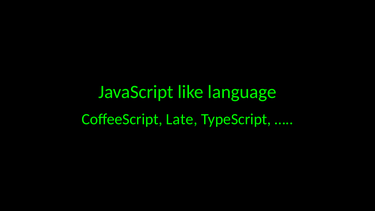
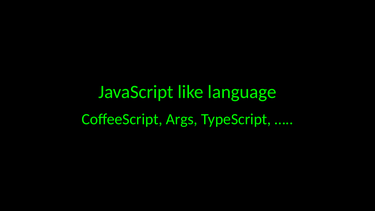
Late: Late -> Args (182, 119)
